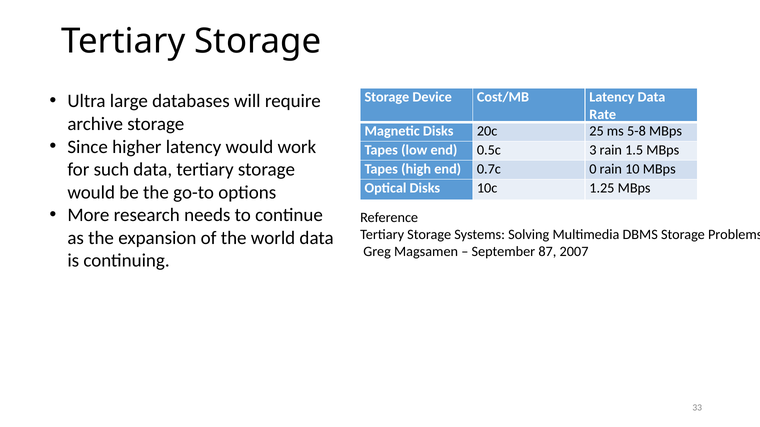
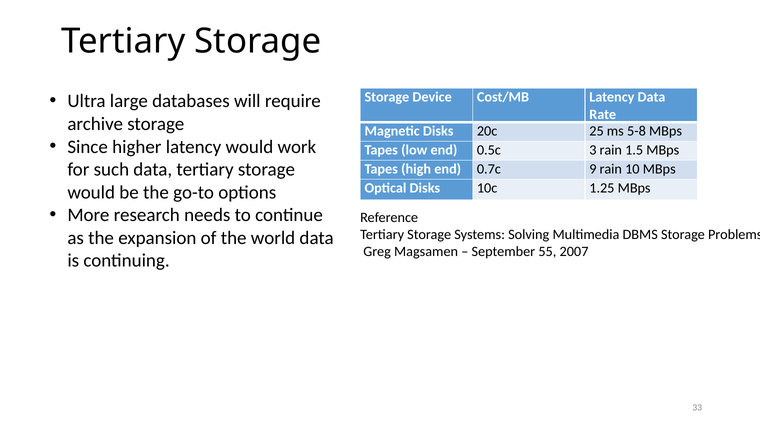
0: 0 -> 9 (593, 169)
87: 87 -> 55 (547, 252)
